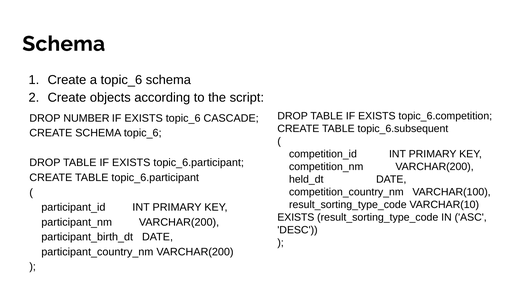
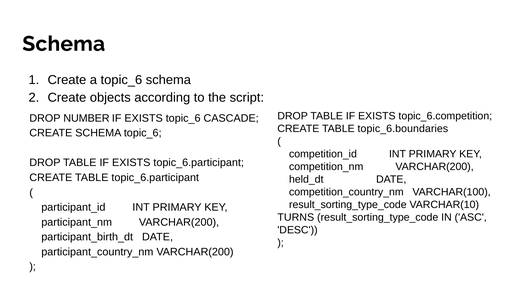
topic_6.subsequent: topic_6.subsequent -> topic_6.boundaries (403, 129)
EXISTS: EXISTS -> TURNS (296, 217)
